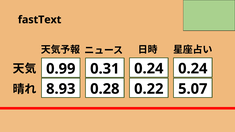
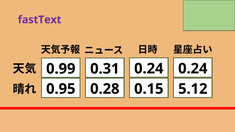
fastText colour: black -> purple (40, 20)
8.93: 8.93 -> 0.95 (61, 89)
0.22: 0.22 -> 0.15 (149, 89)
5.07: 5.07 -> 5.12 (193, 89)
